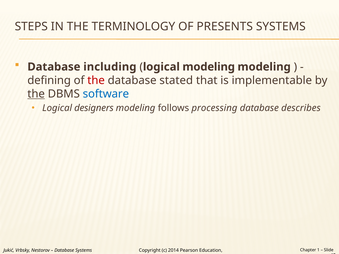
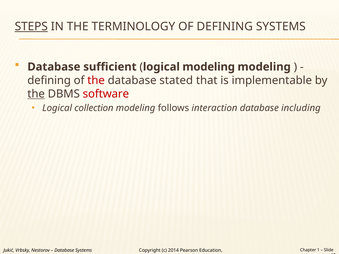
STEPS underline: none -> present (31, 27)
OF PRESENTS: PRESENTS -> DEFINING (225, 27)
including: including -> sufficient (110, 67)
software colour: blue -> red (106, 94)
designers: designers -> collection (94, 108)
processing: processing -> interaction (214, 108)
describes: describes -> including (301, 108)
